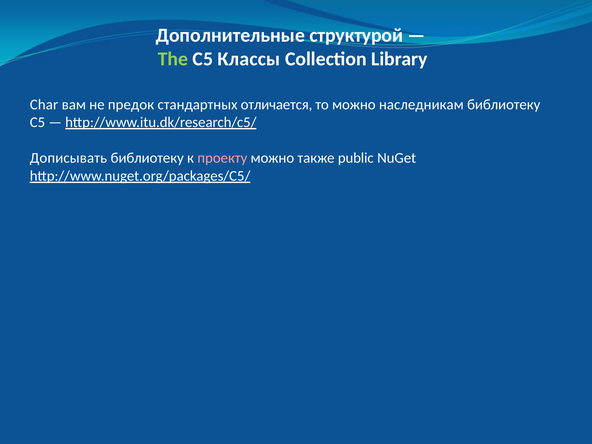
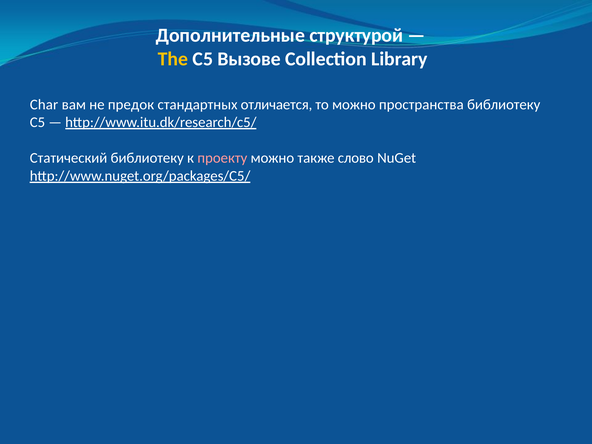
The colour: light green -> yellow (173, 59)
Классы: Классы -> Вызове (249, 59)
наследникам: наследникам -> пространства (421, 104)
Дописывать: Дописывать -> Статический (69, 158)
public: public -> слово (356, 158)
